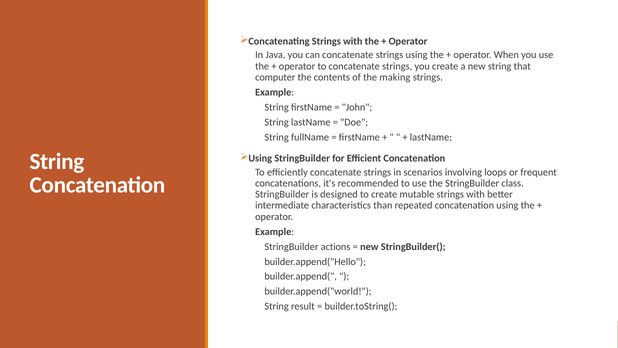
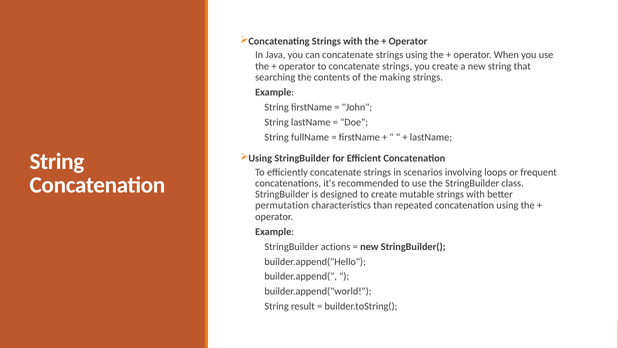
computer: computer -> searching (275, 77)
intermediate: intermediate -> permutation (282, 205)
